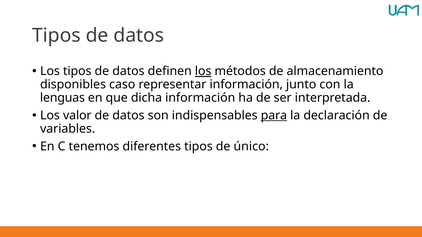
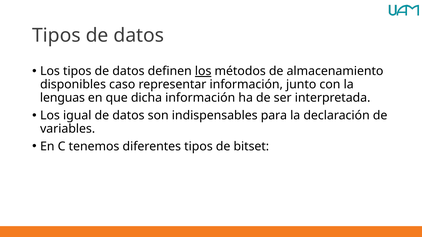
valor: valor -> igual (77, 116)
para underline: present -> none (274, 116)
único: único -> bitset (251, 147)
